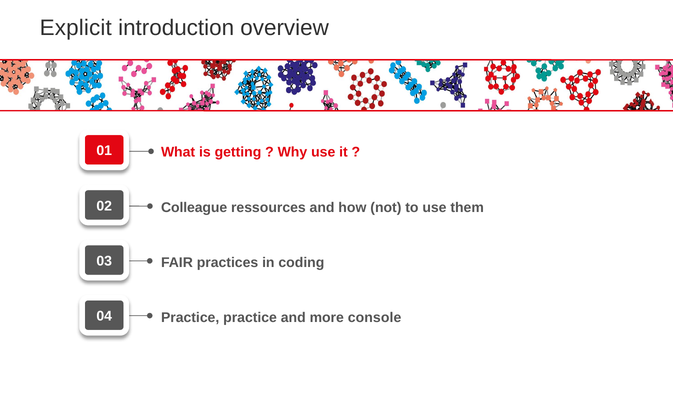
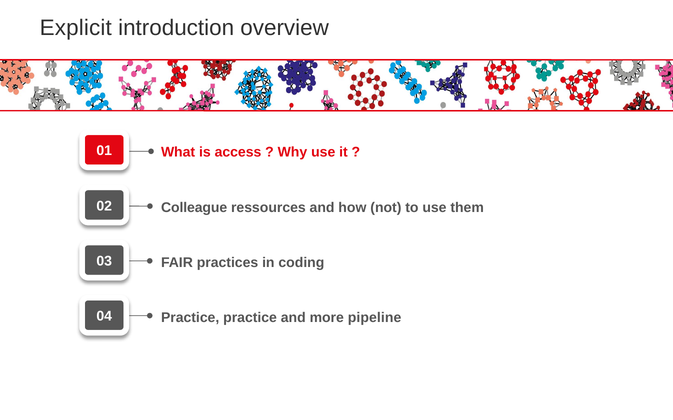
getting: getting -> access (238, 153)
console: console -> pipeline (375, 318)
